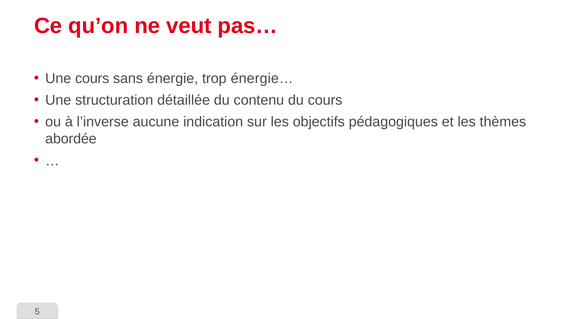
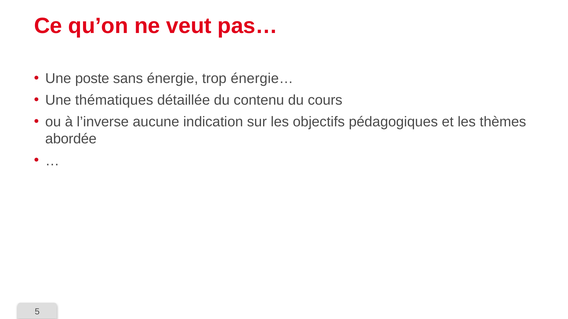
Une cours: cours -> poste (92, 79)
structuration: structuration -> thématiques (114, 100)
